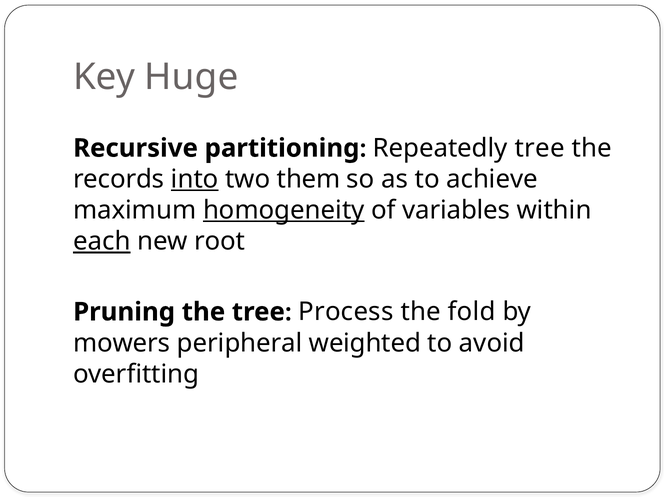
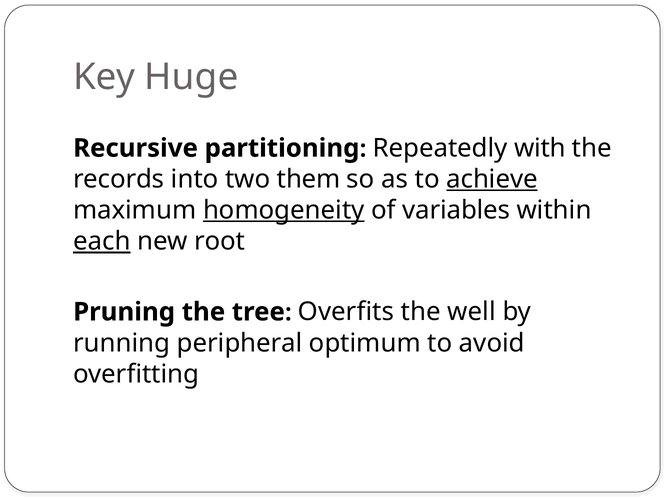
Repeatedly tree: tree -> with (540, 148)
into underline: present -> none (195, 179)
achieve underline: none -> present (492, 179)
Process: Process -> Overfits (346, 312)
fold: fold -> well (472, 312)
mowers: mowers -> running (122, 343)
weighted: weighted -> optimum (365, 343)
